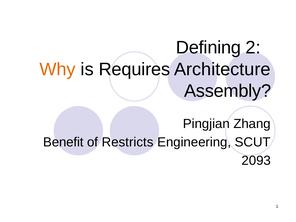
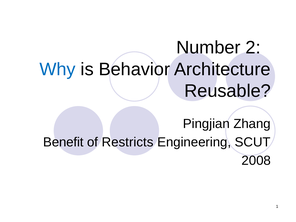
Defining: Defining -> Number (208, 48)
Why colour: orange -> blue (57, 69)
Requires: Requires -> Behavior (134, 69)
Assembly: Assembly -> Reusable (228, 91)
2093: 2093 -> 2008 (256, 161)
